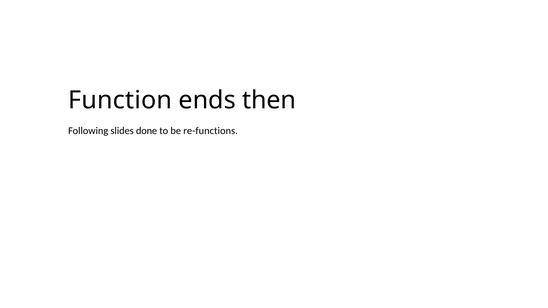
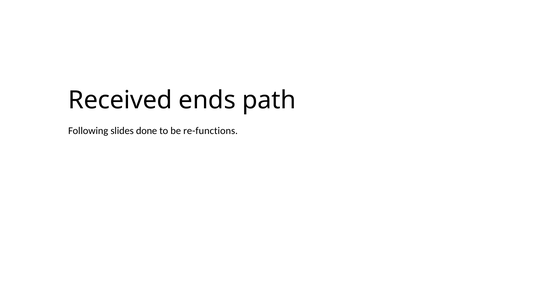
Function: Function -> Received (120, 100)
then: then -> path (269, 100)
